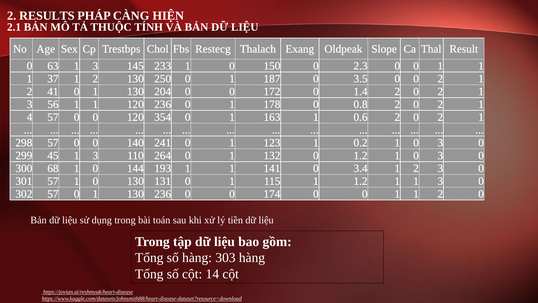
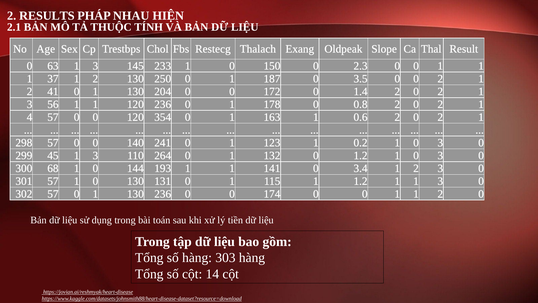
CÀNG: CÀNG -> NHAU (131, 16)
